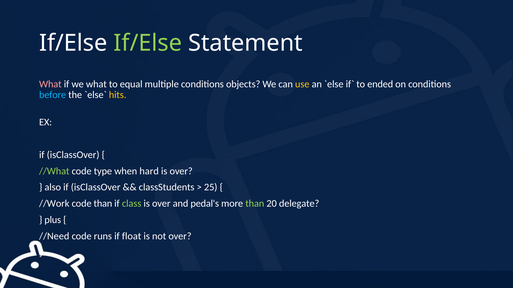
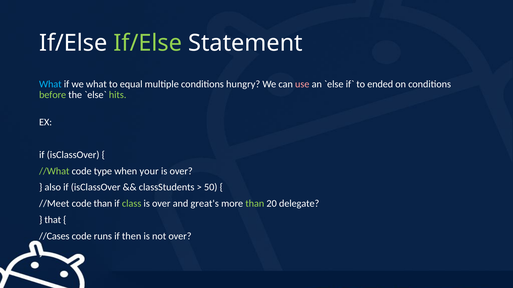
What colour: pink -> light blue (50, 84)
objects: objects -> hungry (243, 84)
use colour: yellow -> pink (302, 84)
before colour: light blue -> light green (53, 95)
hits colour: yellow -> light green (118, 95)
hard: hard -> your (149, 171)
25: 25 -> 50 (211, 188)
//Work: //Work -> //Meet (54, 204)
pedal's: pedal's -> great's (205, 204)
plus: plus -> that (53, 220)
//Need: //Need -> //Cases (54, 237)
float: float -> then (132, 237)
